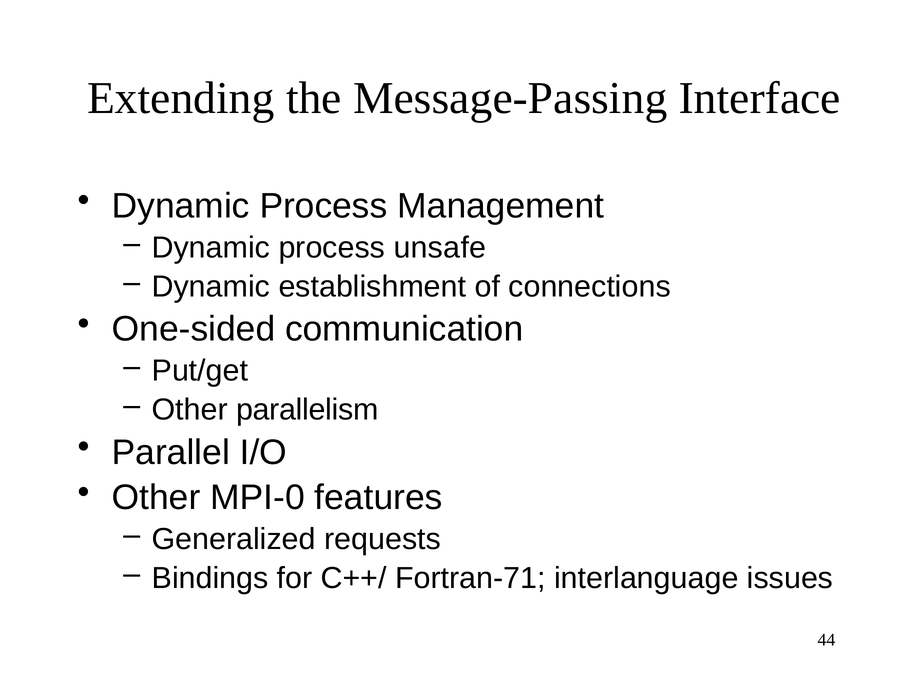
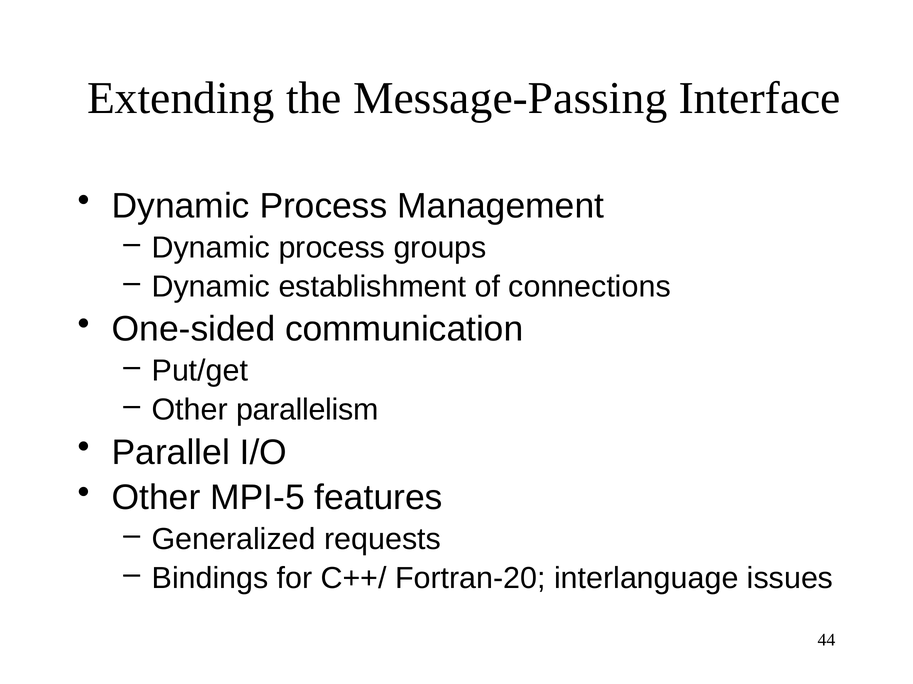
unsafe: unsafe -> groups (440, 248)
MPI-0: MPI-0 -> MPI-5 (257, 498)
Fortran-71: Fortran-71 -> Fortran-20 (470, 579)
